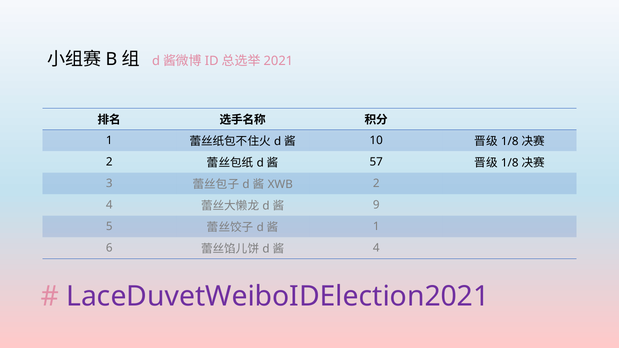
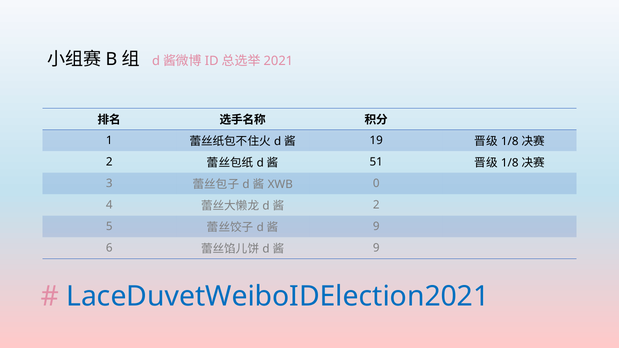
10: 10 -> 19 (376, 141)
57: 57 -> 51 (376, 162)
2: 2 -> 0 (376, 184)
9: 9 -> 2 (376, 205)
1: 1 -> 9 (376, 227)
4: 4 -> 9 (376, 248)
LaceDuvetWeiboIDElection2021 colour: purple -> blue (278, 297)
